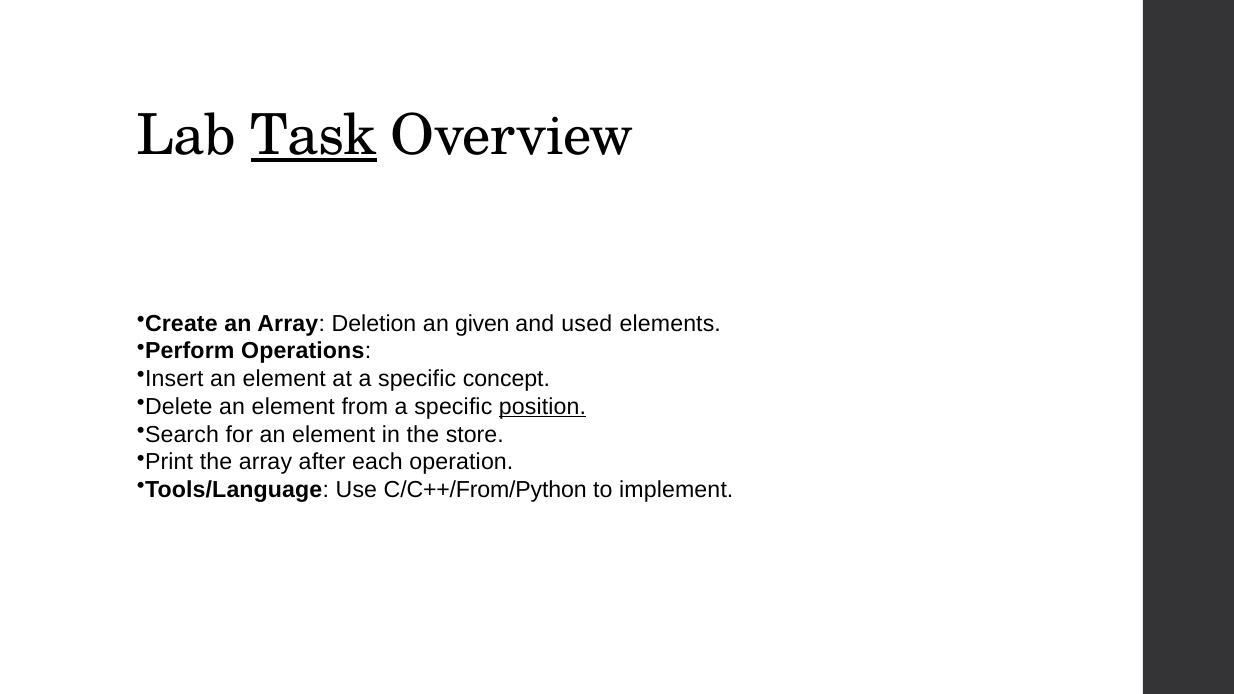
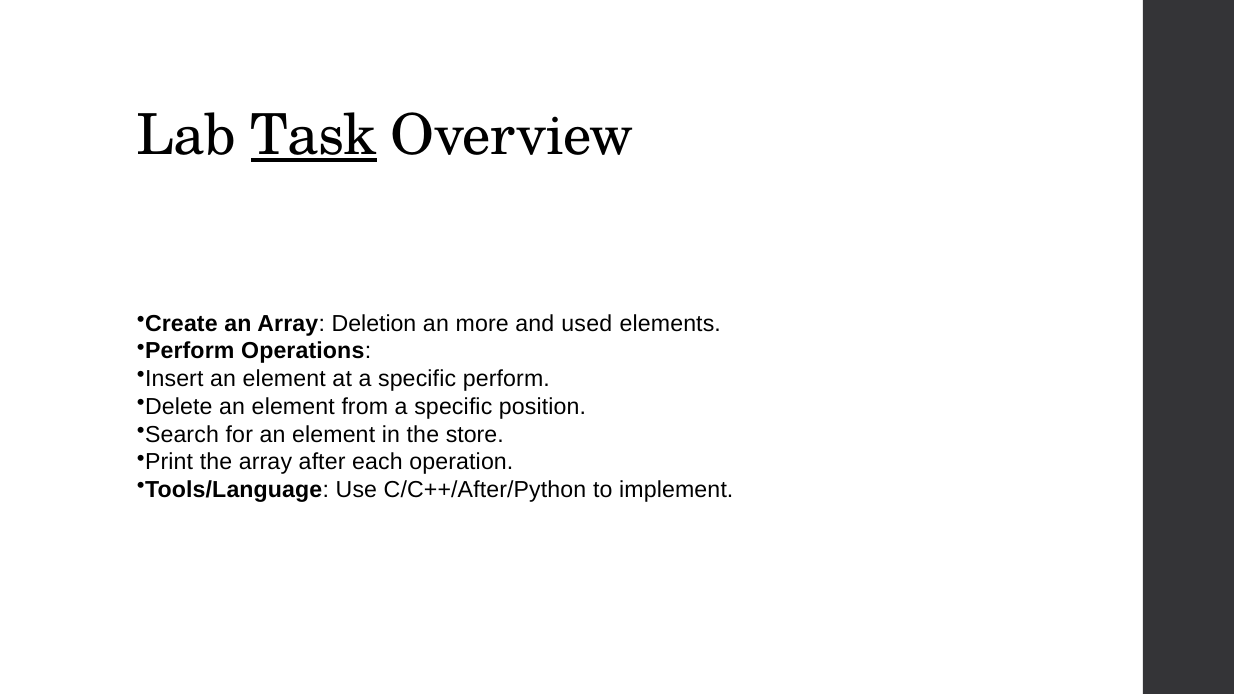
given: given -> more (482, 324)
specific concept: concept -> perform (506, 379)
position underline: present -> none (543, 407)
C/C++/From/Python: C/C++/From/Python -> C/C++/After/Python (485, 490)
